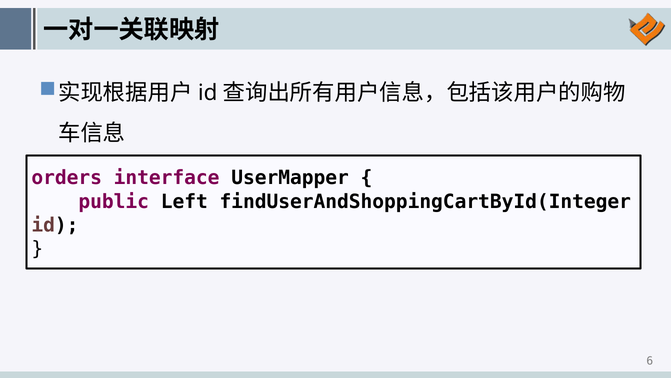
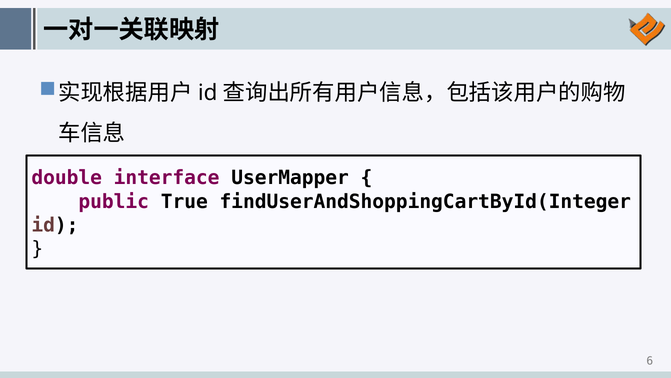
orders: orders -> double (67, 178)
Left: Left -> True (184, 201)
